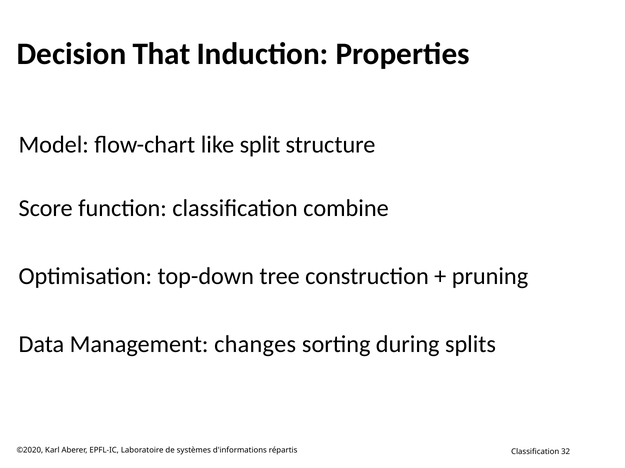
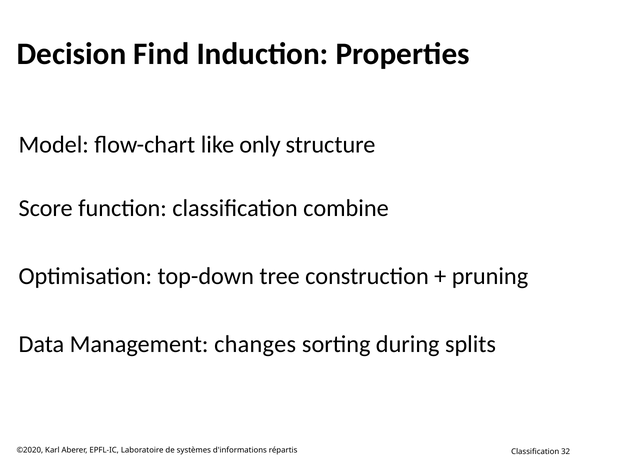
That: That -> Find (161, 54)
split: split -> only (260, 145)
